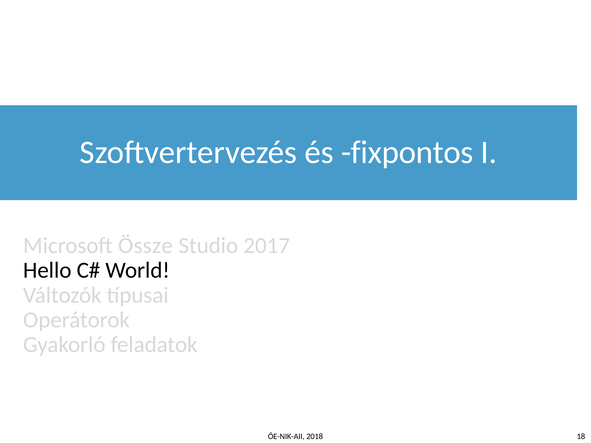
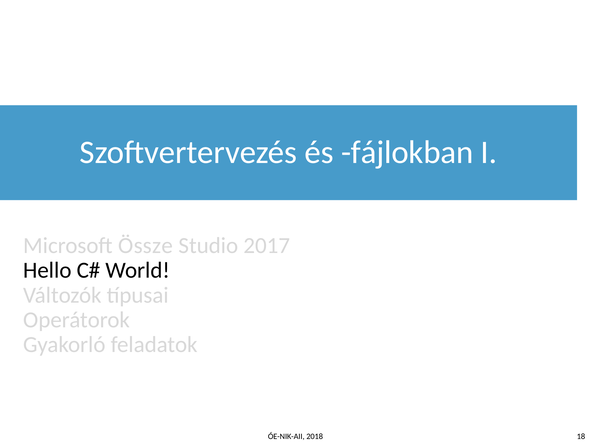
fixpontos: fixpontos -> fájlokban (407, 153)
